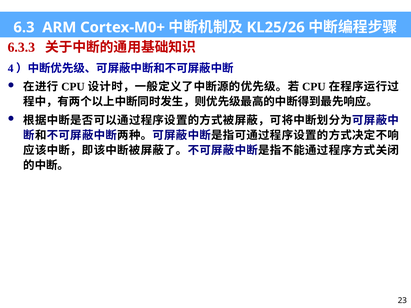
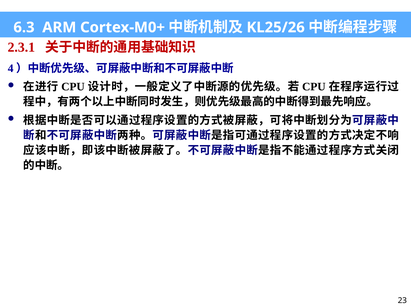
6.3.3: 6.3.3 -> 2.3.1 (21, 47)
